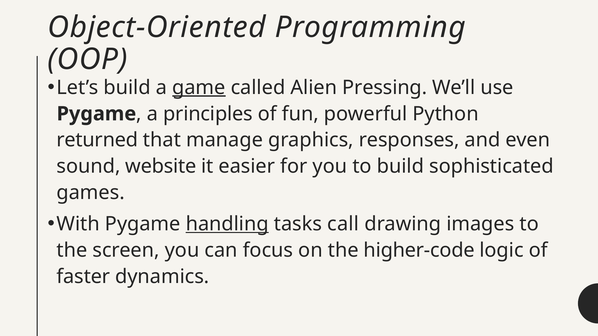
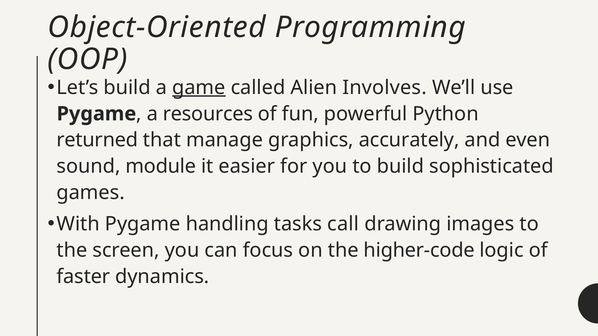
Pressing: Pressing -> Involves (385, 88)
principles: principles -> resources (208, 114)
responses: responses -> accurately (409, 140)
website: website -> module (161, 167)
handling underline: present -> none (227, 224)
